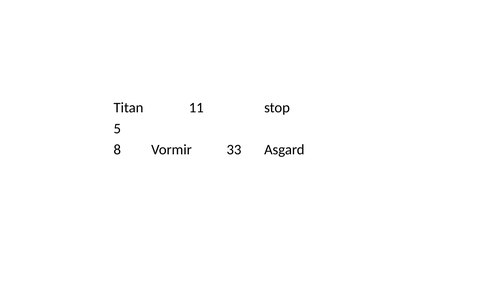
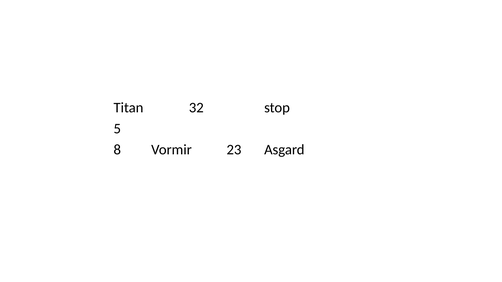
11: 11 -> 32 (196, 108)
33: 33 -> 23 (234, 150)
